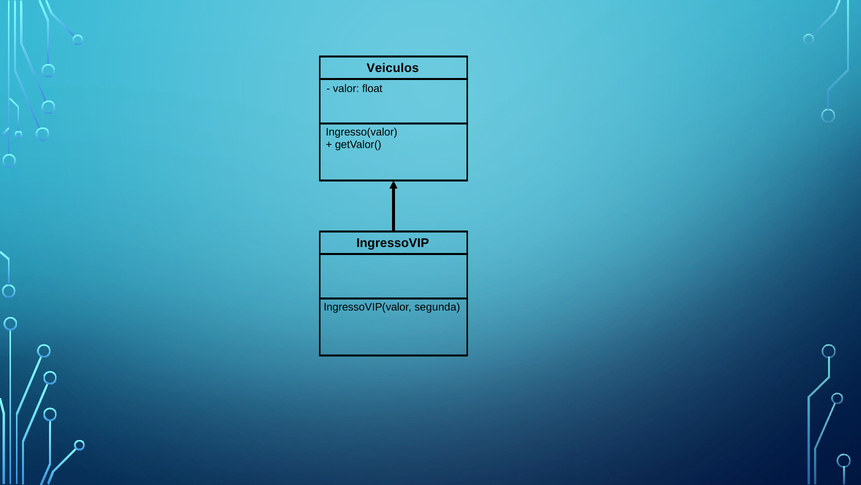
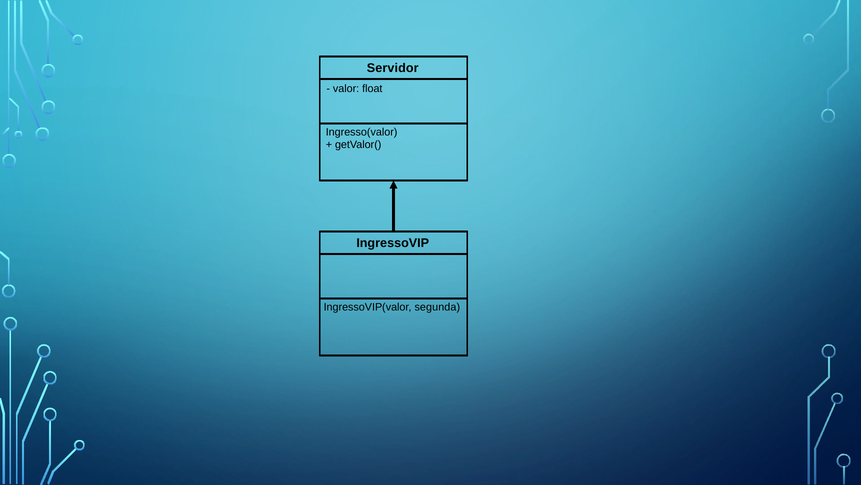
Veiculos: Veiculos -> Servidor (393, 68)
